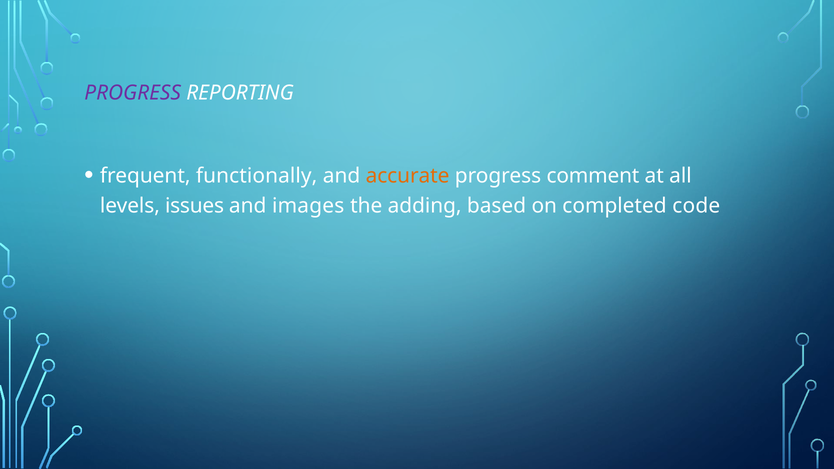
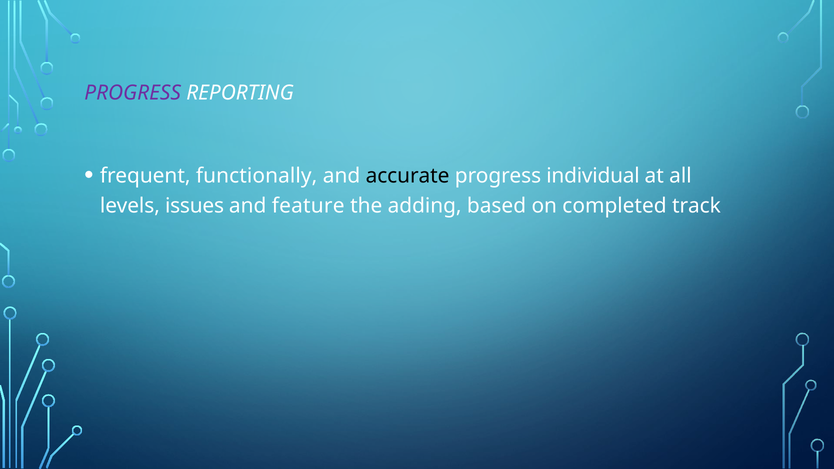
accurate colour: orange -> black (408, 176)
comment: comment -> individual (593, 176)
images: images -> feature (308, 206)
code: code -> track (696, 206)
